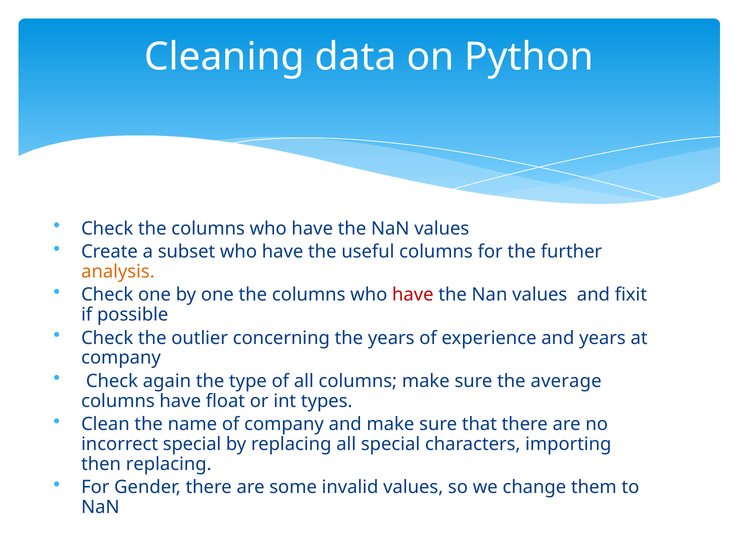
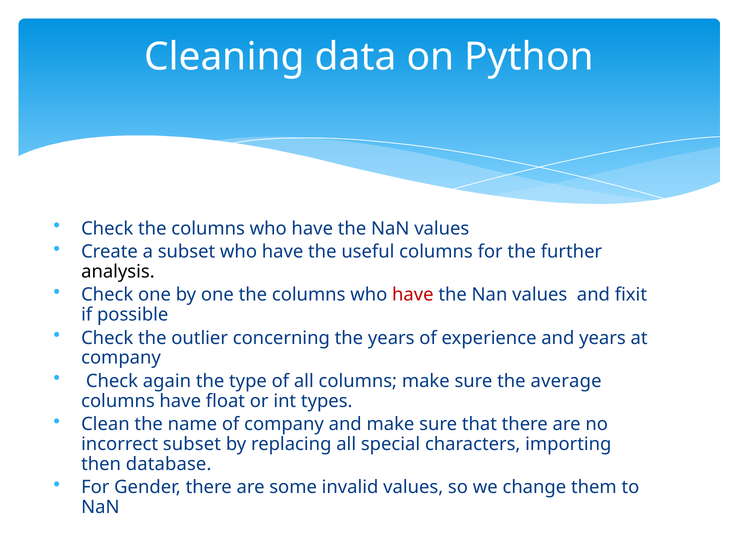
analysis colour: orange -> black (118, 272)
incorrect special: special -> subset (192, 445)
then replacing: replacing -> database (169, 464)
